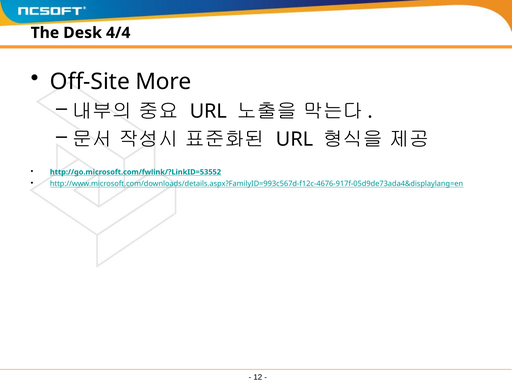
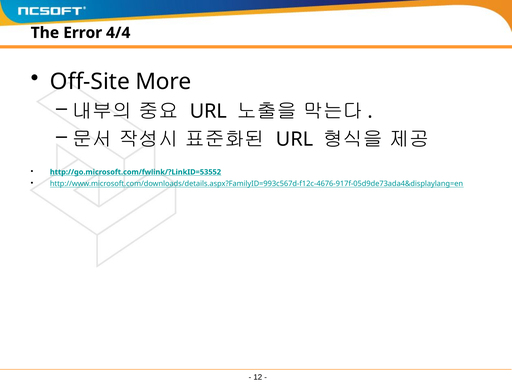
Desk: Desk -> Error (83, 33)
